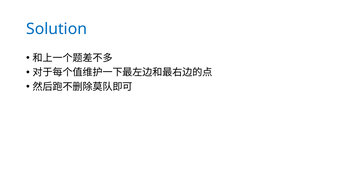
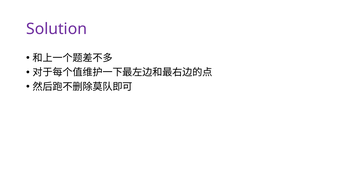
Solution colour: blue -> purple (57, 29)
